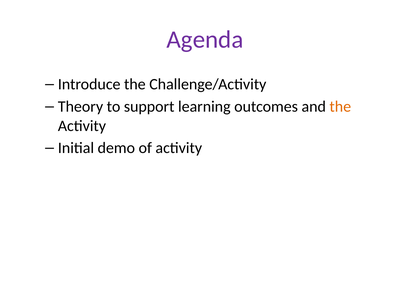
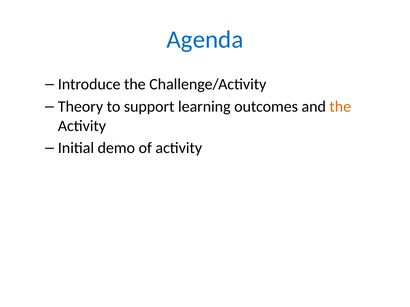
Agenda colour: purple -> blue (205, 40)
